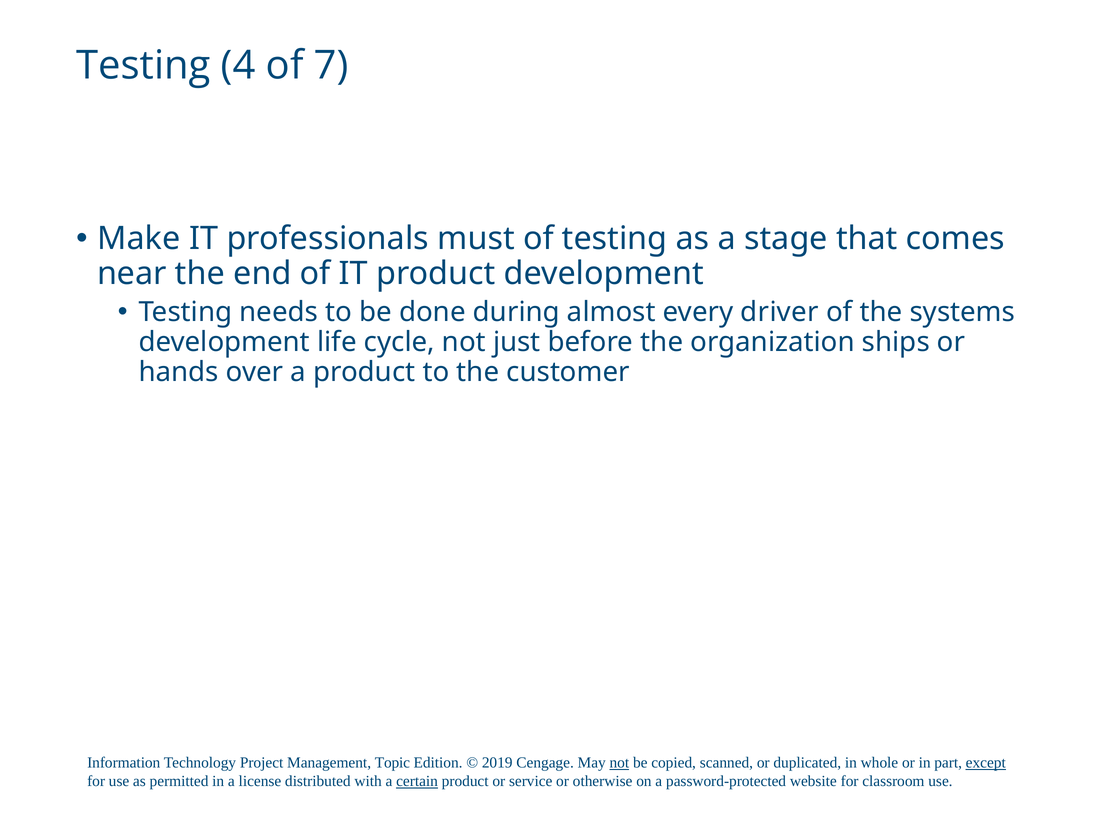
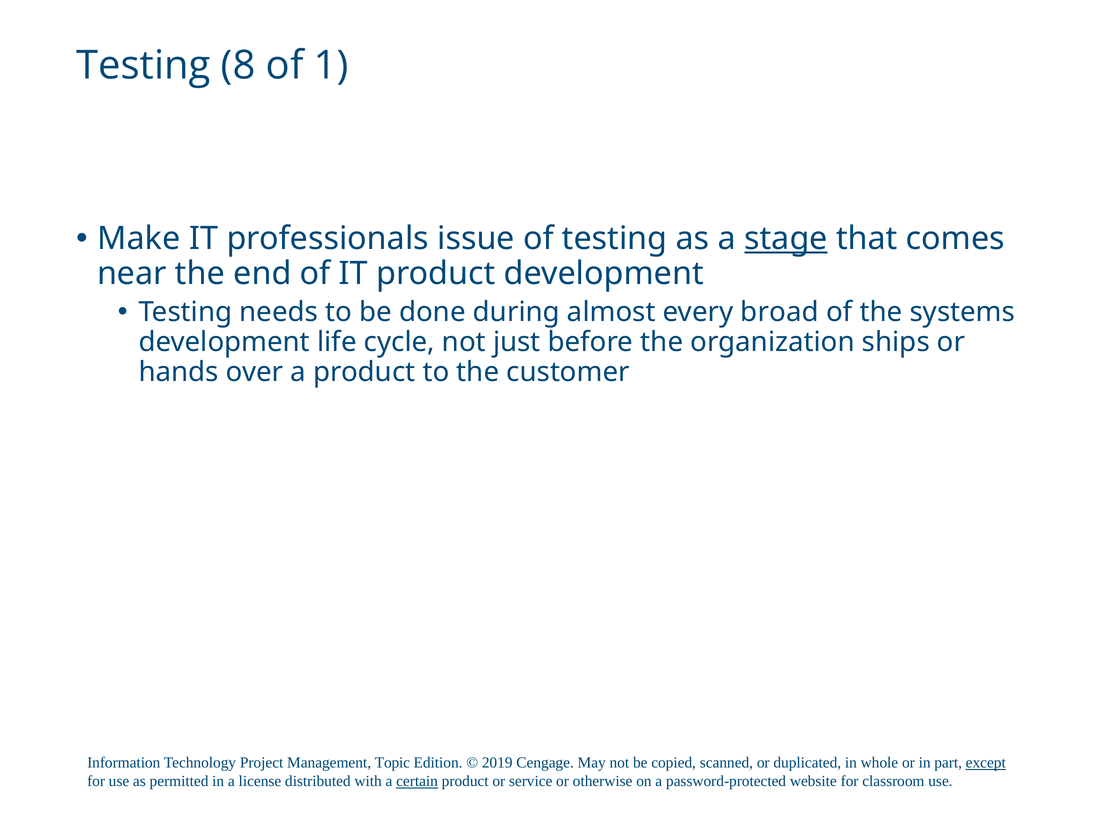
4: 4 -> 8 (238, 66)
7: 7 -> 1 (331, 66)
must: must -> issue (476, 239)
stage underline: none -> present (786, 239)
driver: driver -> broad (780, 312)
not underline: present -> none (619, 762)
